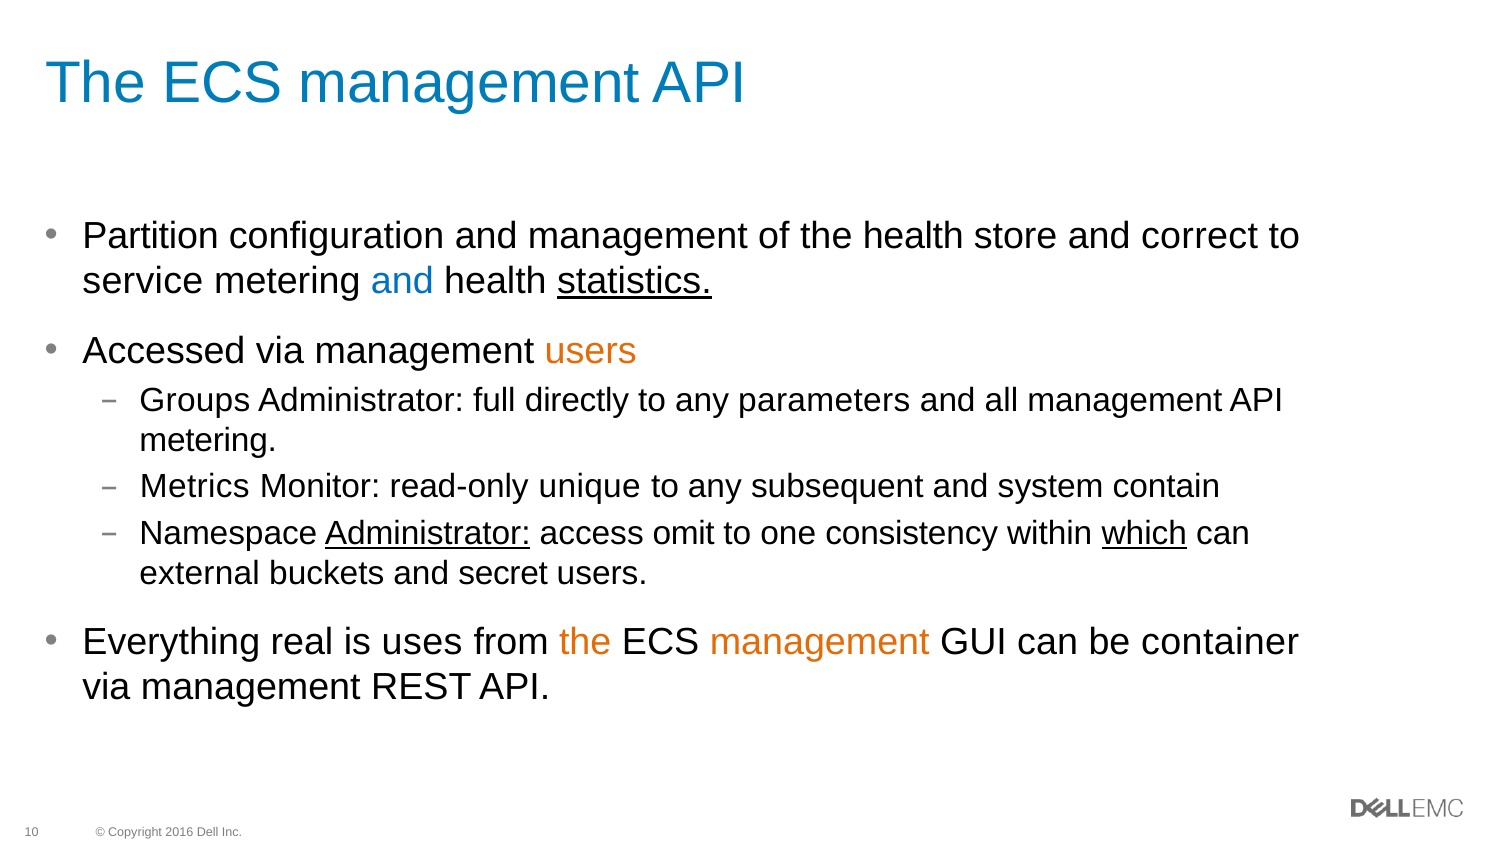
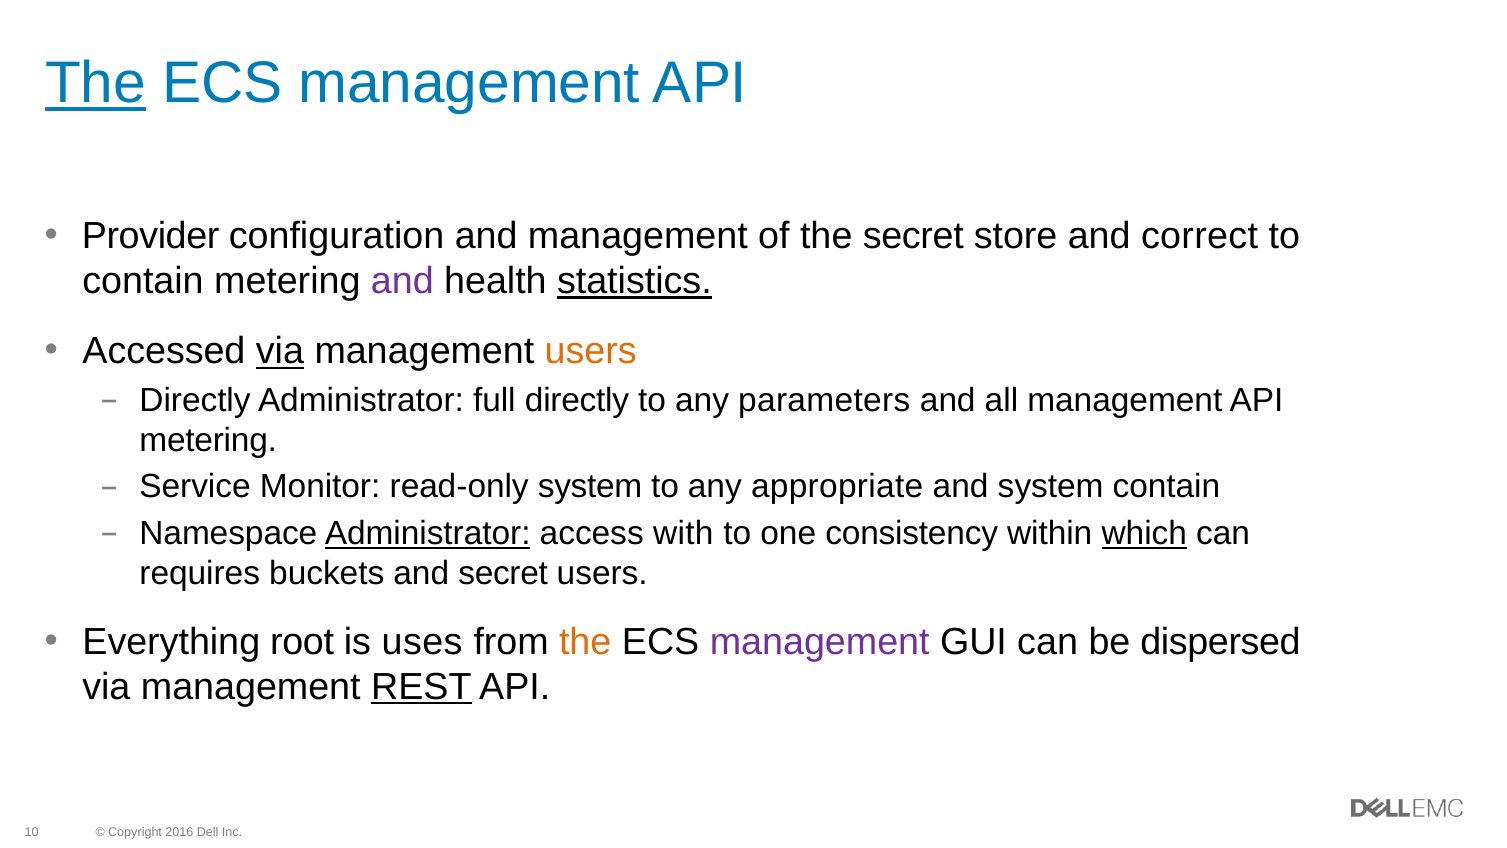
The underline: none -> present (96, 84)
Partition: Partition -> Provider (151, 236)
the health: health -> secret (913, 236)
service: service -> contain (143, 281)
and colour: blue -> purple (402, 281)
via underline: none -> present (280, 351)
Groups: Groups -> Directly (195, 400)
Metrics: Metrics -> Service (195, 487)
read-only unique: unique -> system (590, 487)
subsequent: subsequent -> appropriate (837, 487)
omit: omit -> with (683, 533)
external: external -> requires (200, 573)
real: real -> root (302, 641)
management colour: orange -> purple (820, 641)
container: container -> dispersed (1221, 641)
REST underline: none -> present (421, 687)
